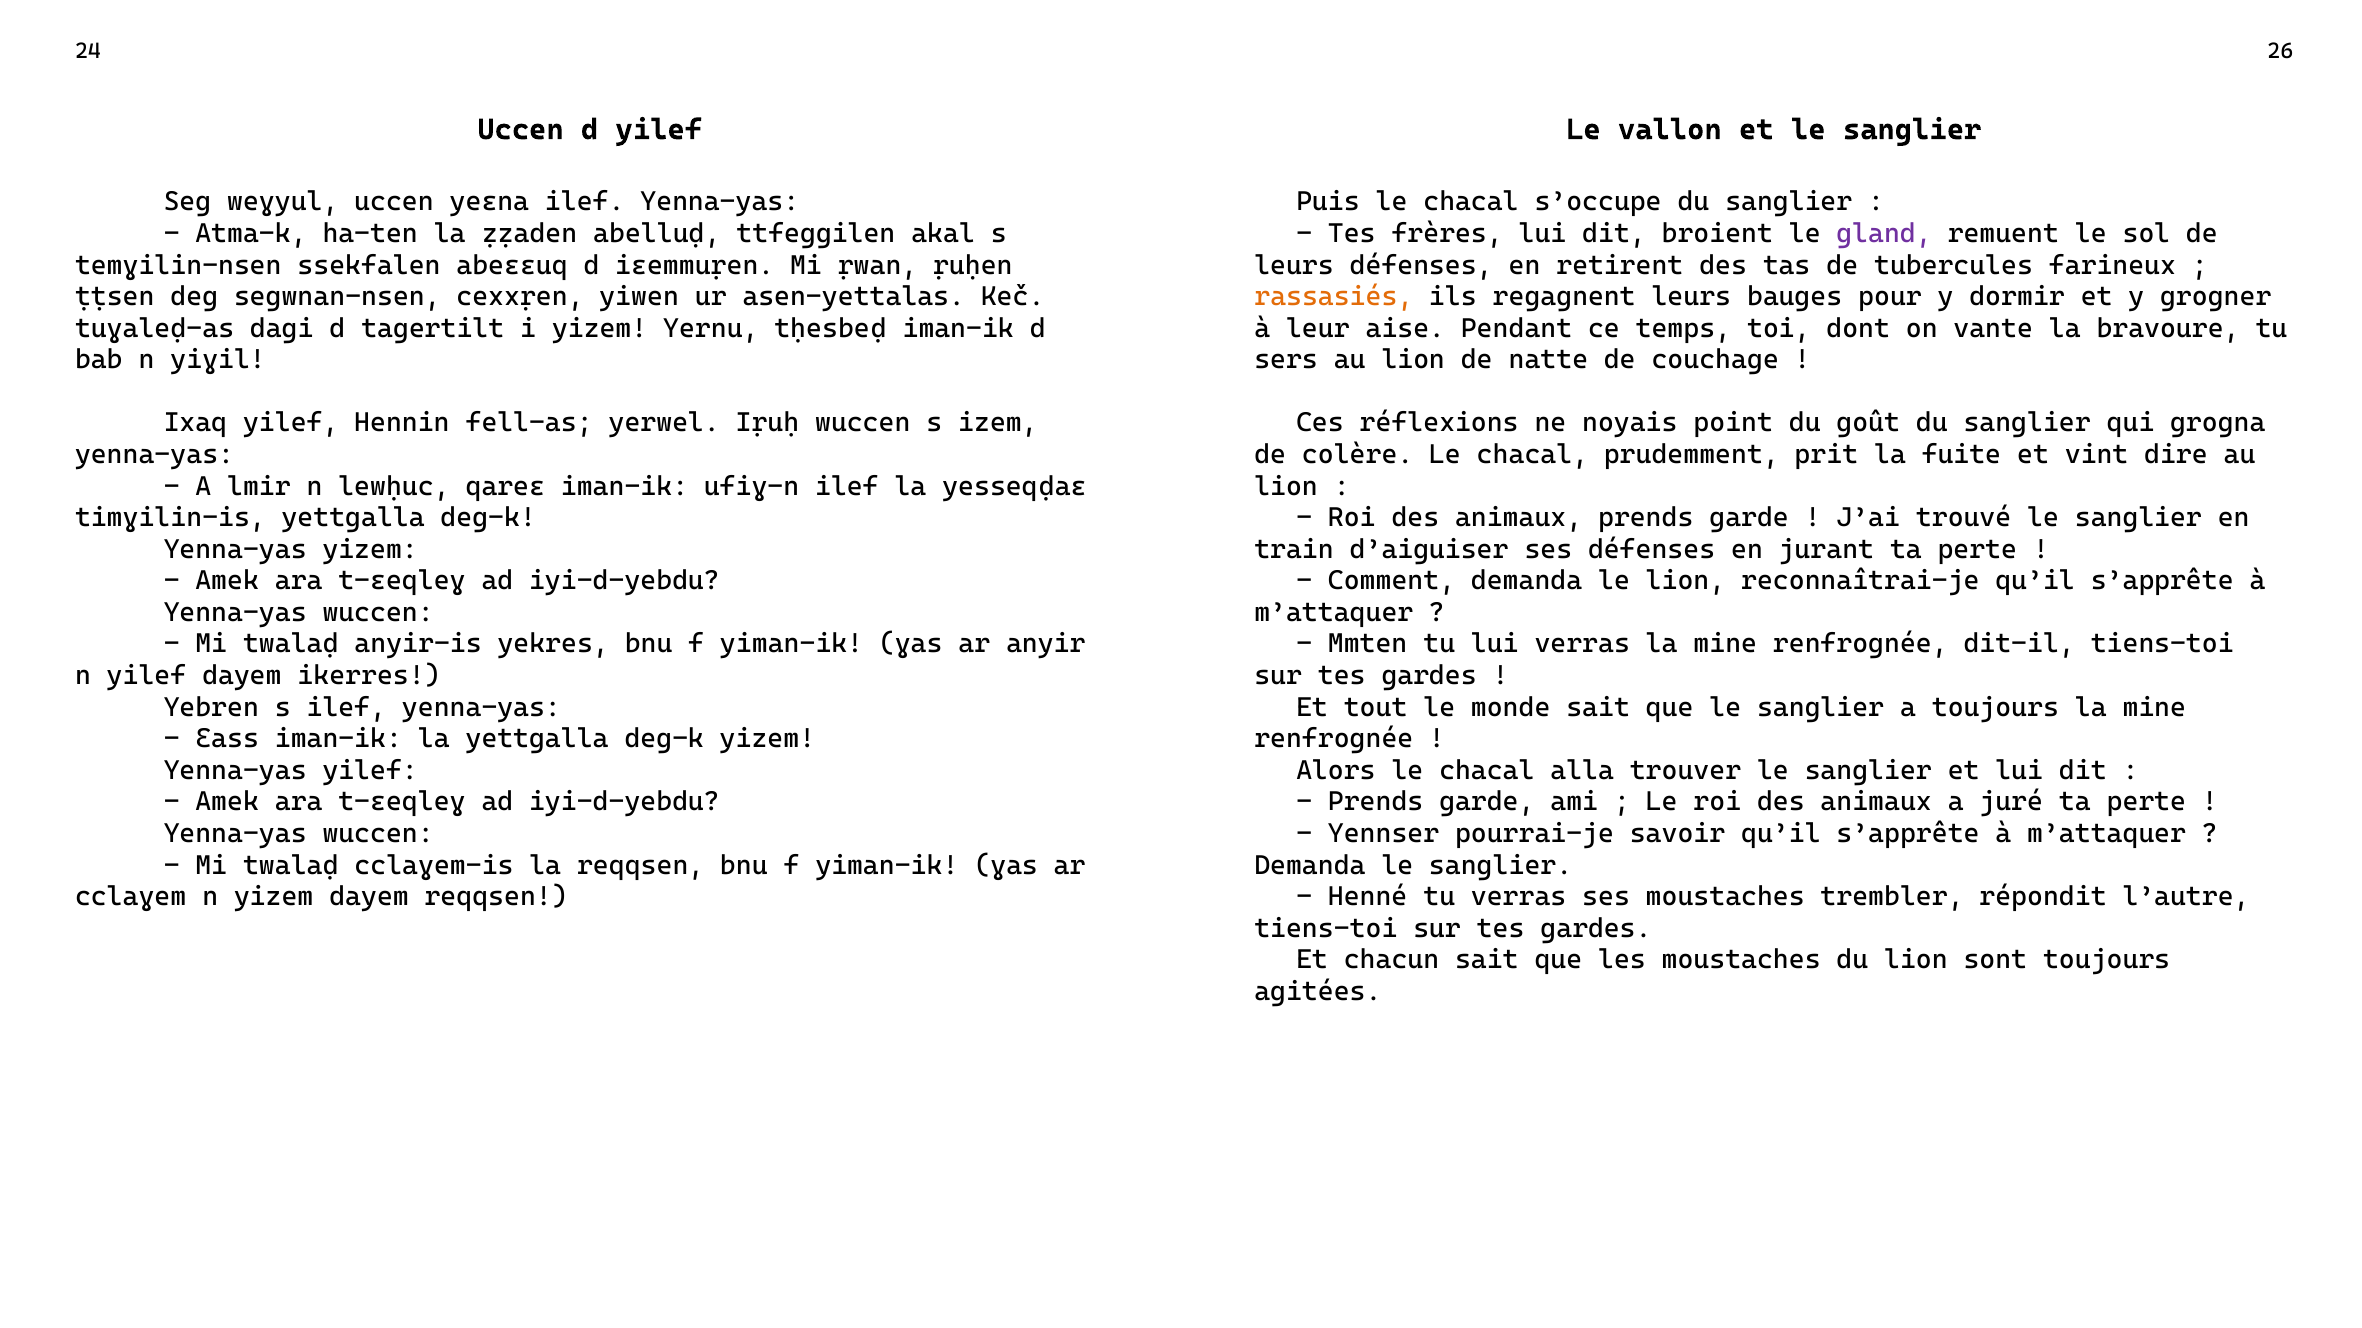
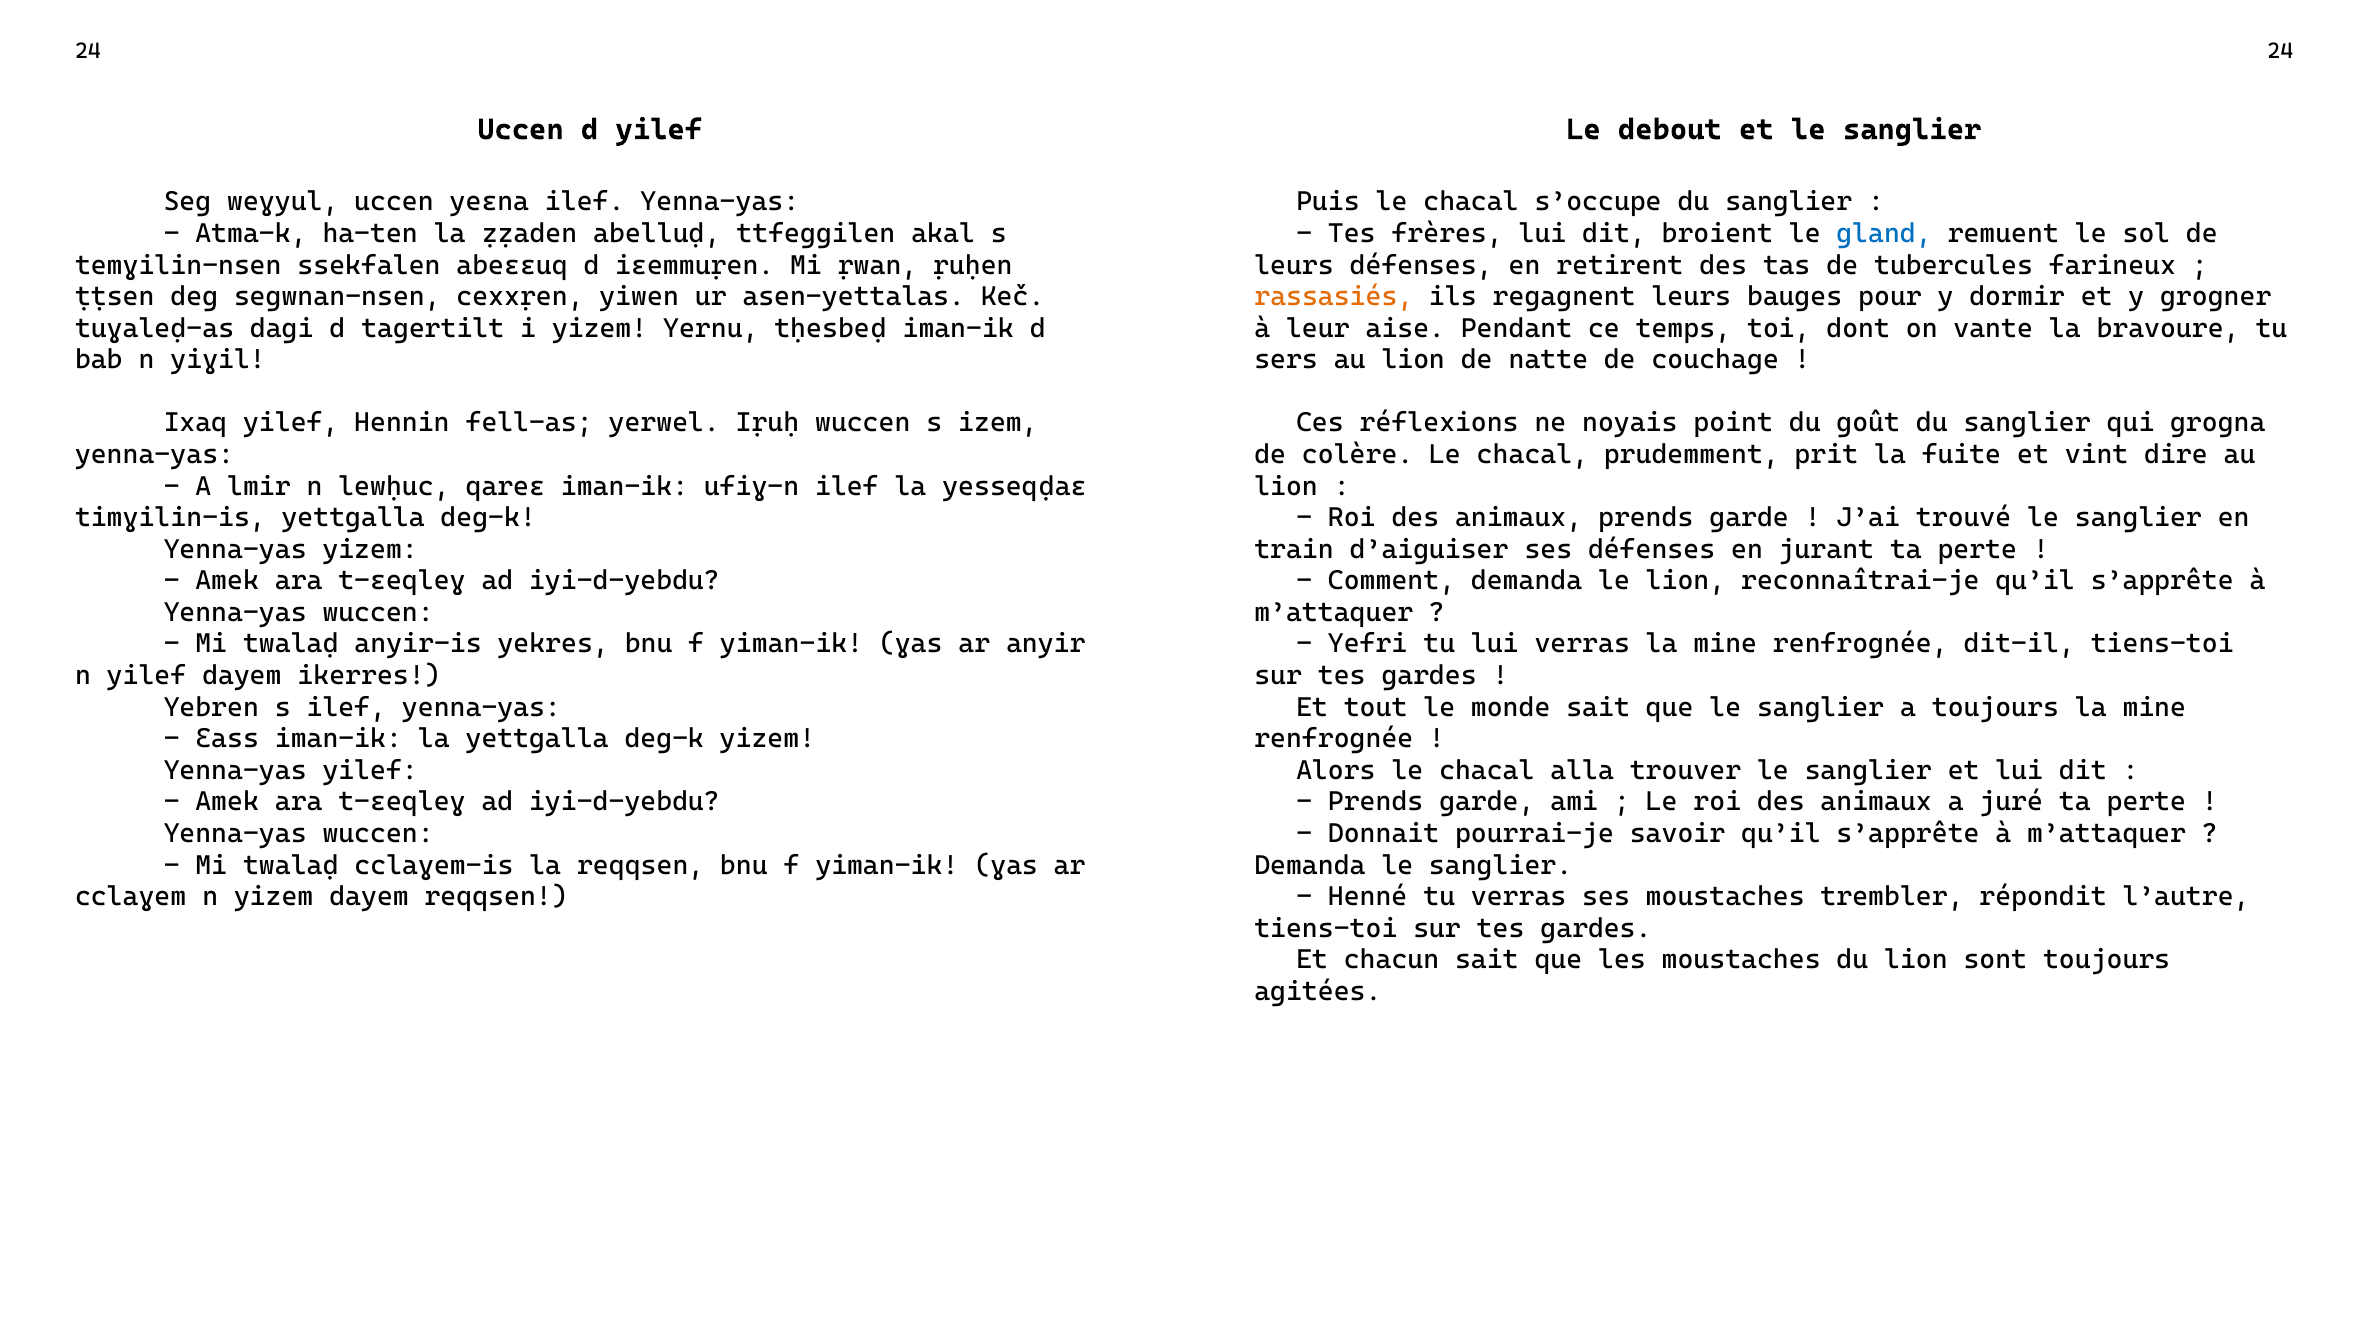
24 26: 26 -> 24 (2280, 51)
vallon: vallon -> debout (1670, 129)
gland colour: purple -> blue (1884, 234)
Mmten: Mmten -> Yefri (1368, 644)
Yennser: Yennser -> Donnait (1384, 834)
